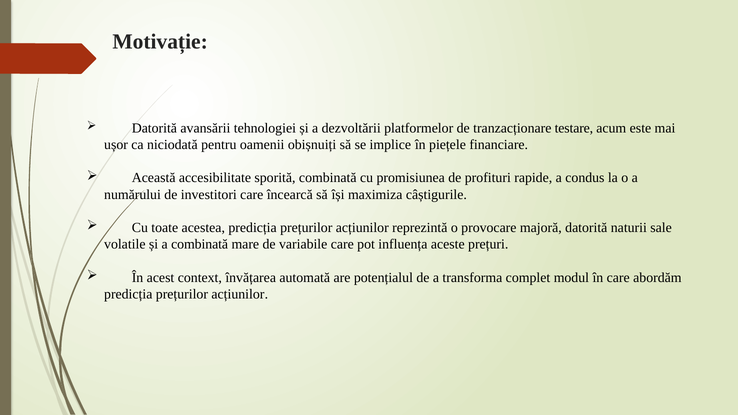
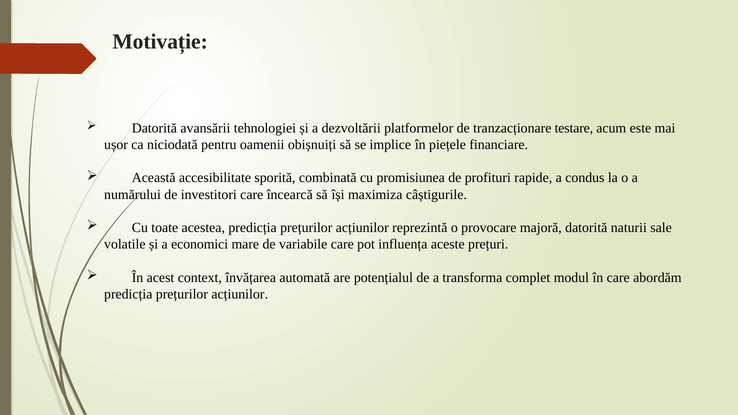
a combinată: combinată -> economici (200, 244)
